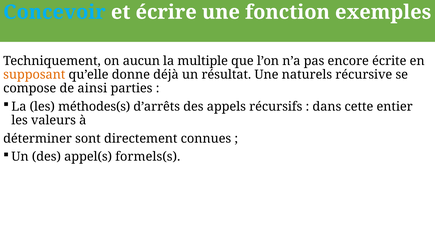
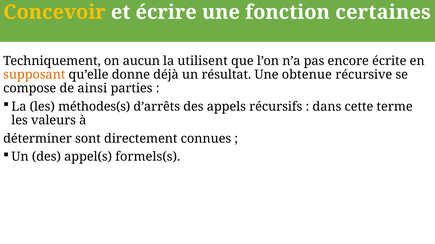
Concevoir colour: light blue -> yellow (54, 12)
exemples: exemples -> certaines (383, 12)
multiple: multiple -> utilisent (203, 61)
naturels: naturels -> obtenue (307, 75)
entier: entier -> terme (395, 107)
